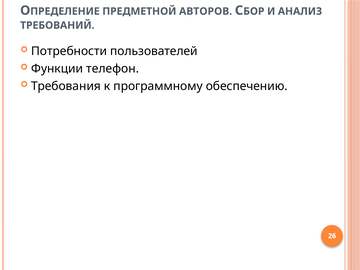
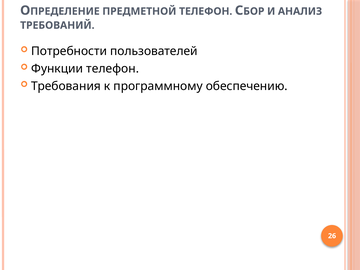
ПРЕДМЕТНОЙ АВТОРОВ: АВТОРОВ -> ТЕЛЕФОН (206, 11)
